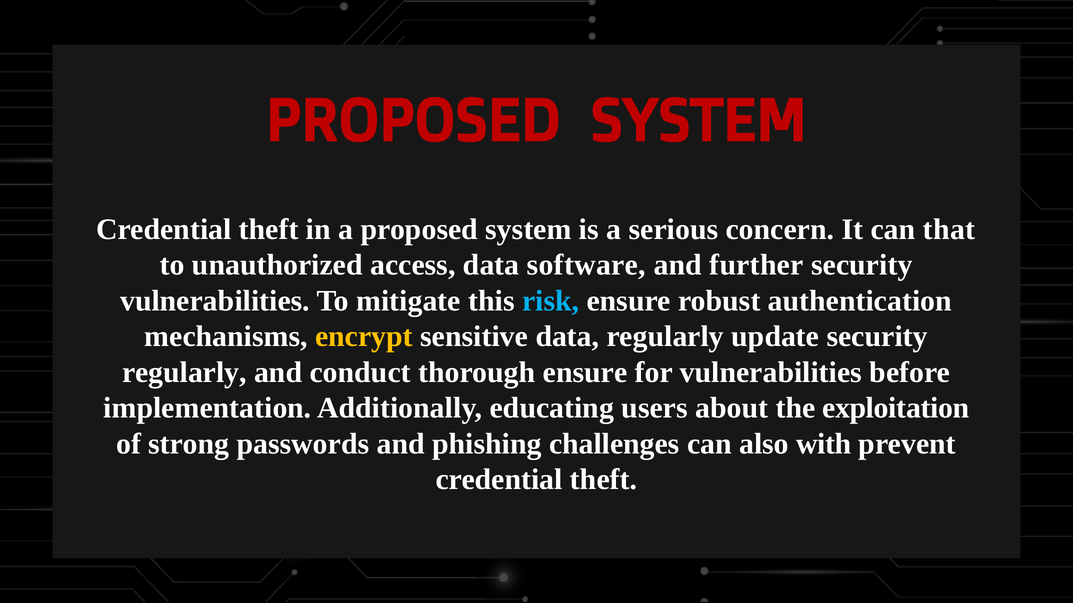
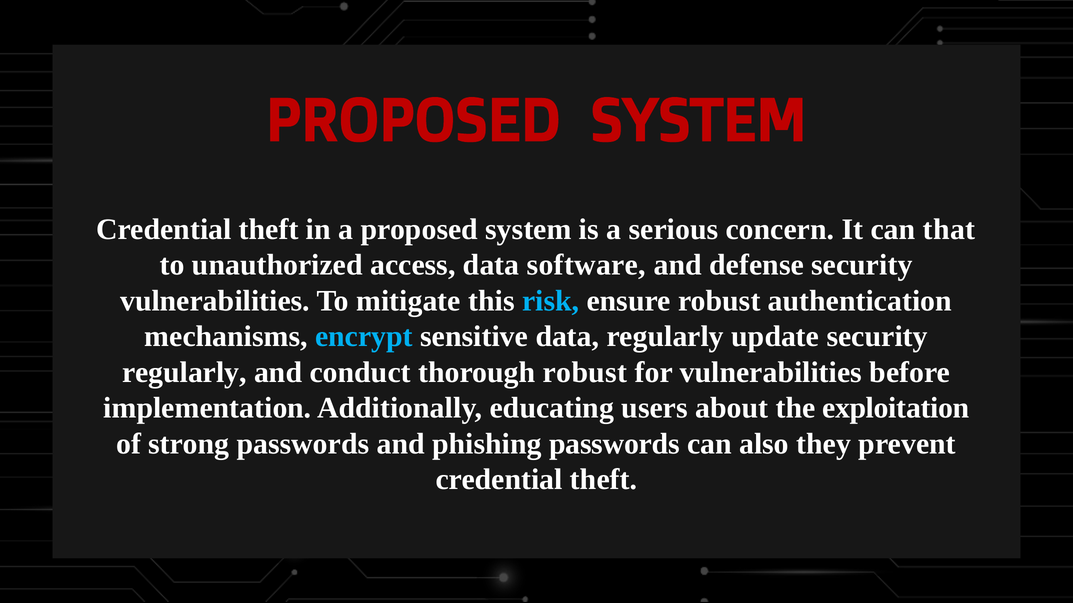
further: further -> defense (757, 265)
encrypt colour: yellow -> light blue (364, 337)
thorough ensure: ensure -> robust (585, 373)
phishing challenges: challenges -> passwords (614, 444)
with: with -> they (824, 444)
